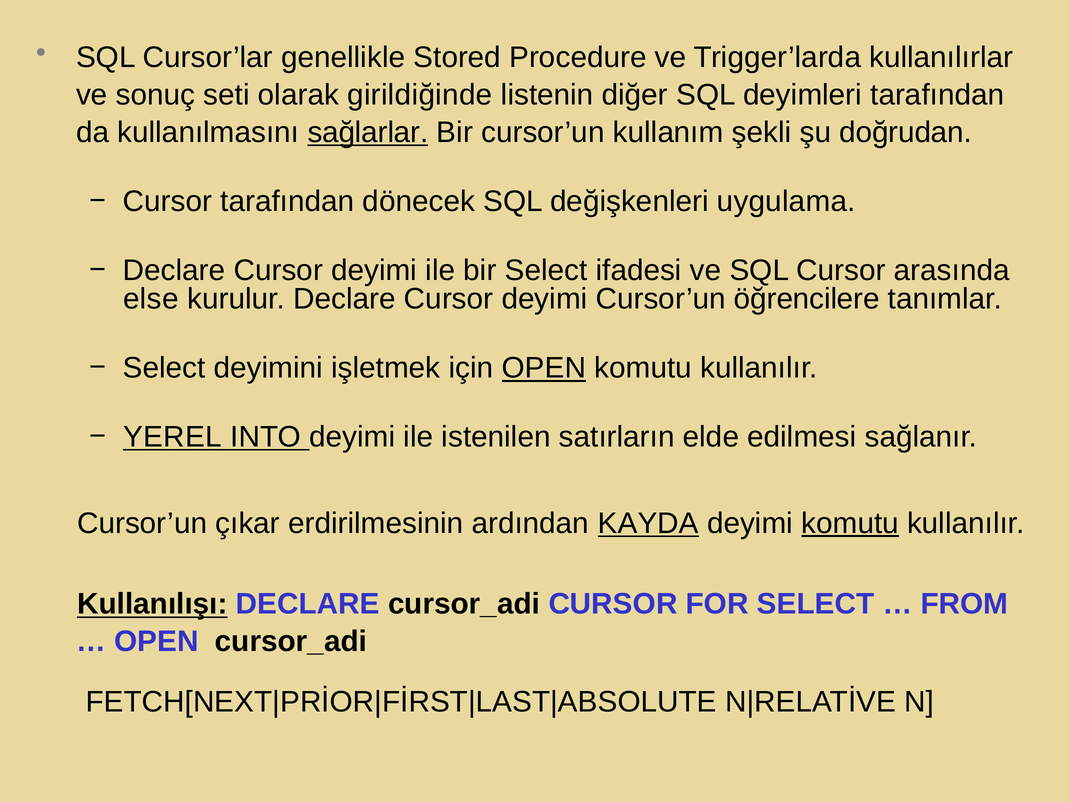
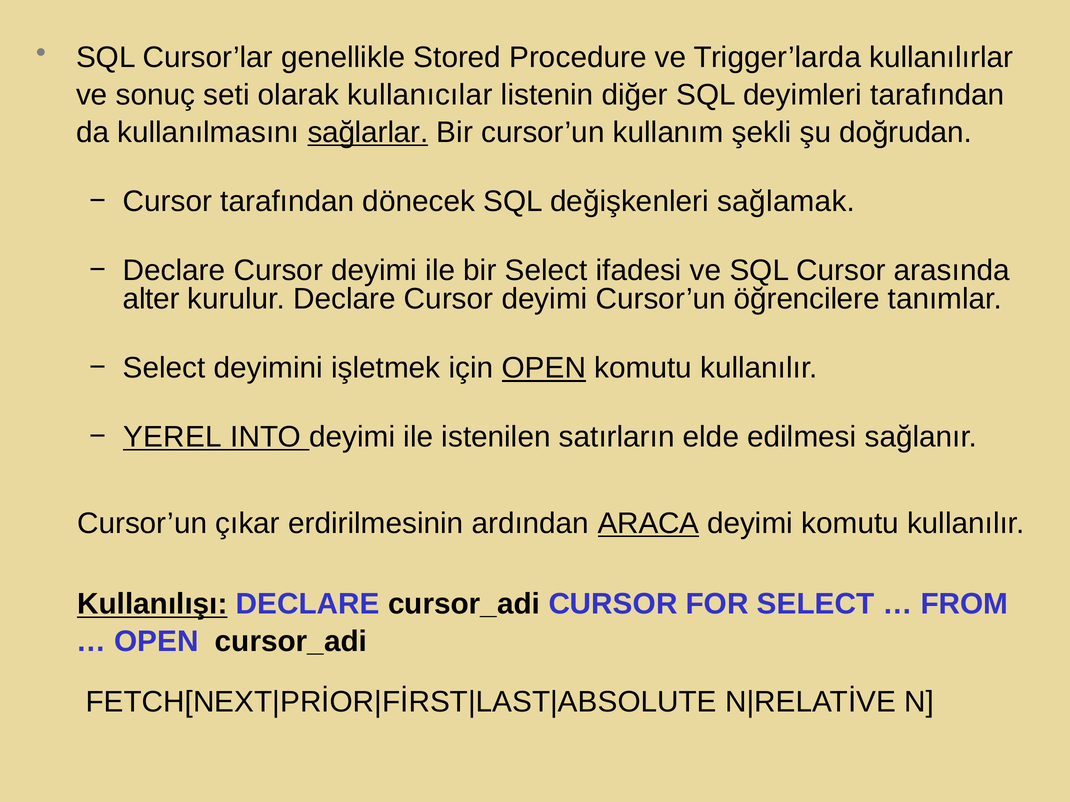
girildiğinde: girildiğinde -> kullanıcılar (420, 95)
uygulama: uygulama -> sağlamak (786, 202)
else: else -> alter (151, 299)
KAYDA: KAYDA -> ARACA (648, 524)
komutu underline: present -> none (850, 524)
